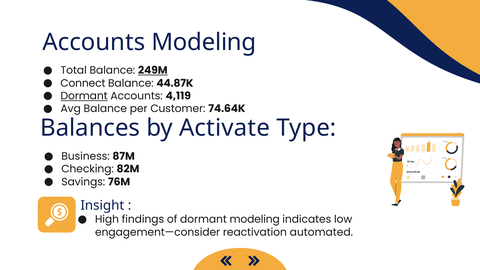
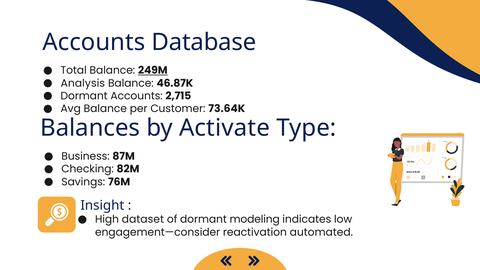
Accounts Modeling: Modeling -> Database (204, 42)
Connect: Connect -> Analysis (83, 83)
44.87K: 44.87K -> 46.87K (175, 83)
Dormant underline: present -> none (84, 96)
4,119: 4,119 -> 2,715 (178, 96)
74.64K: 74.64K -> 73.64K (227, 109)
findings: findings -> dataset (143, 219)
